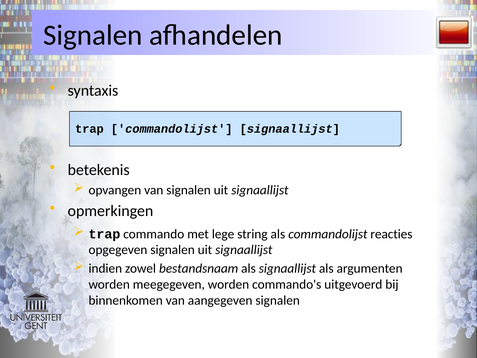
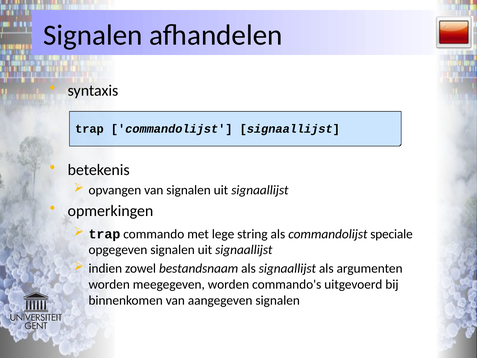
reacties: reacties -> speciale (391, 234)
